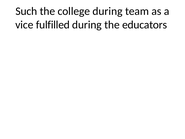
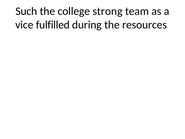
college during: during -> strong (108, 11)
educators: educators -> resources (145, 25)
